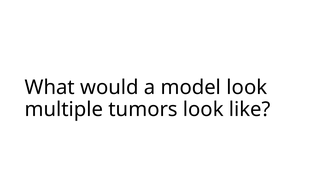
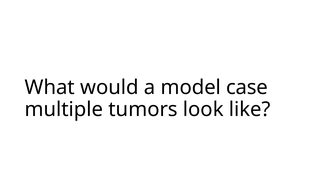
model look: look -> case (247, 87)
